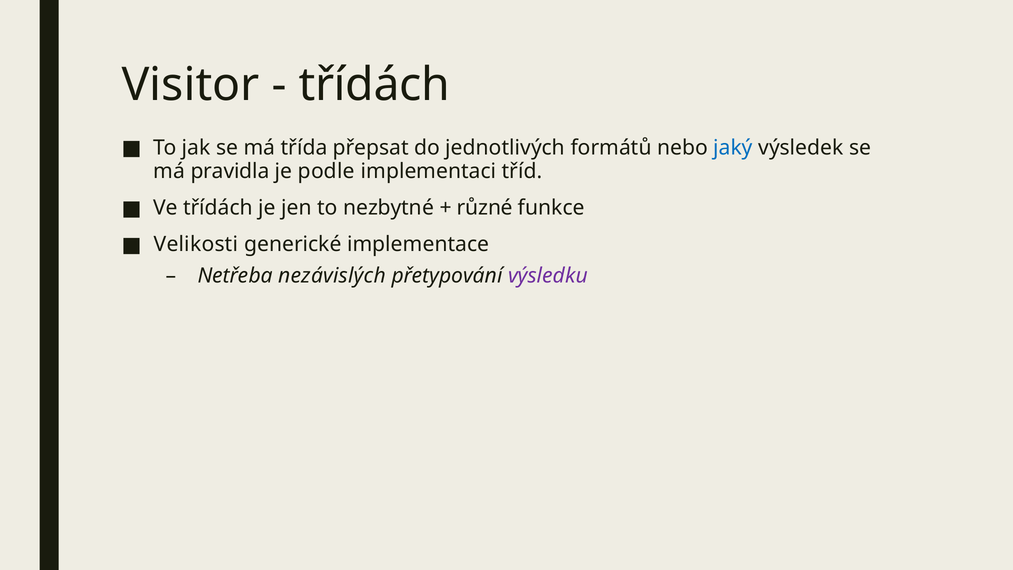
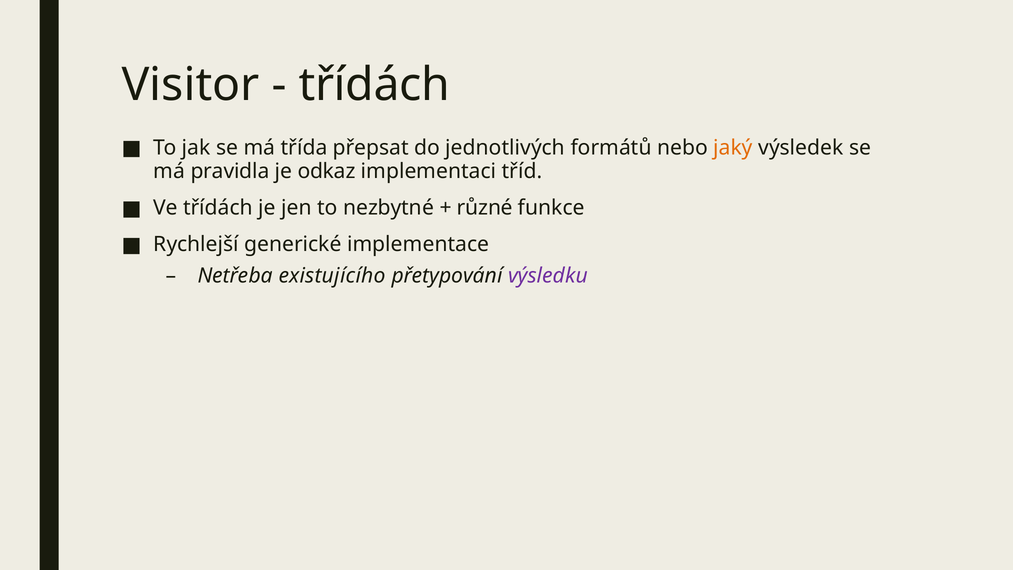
jaký colour: blue -> orange (733, 148)
podle: podle -> odkaz (327, 171)
Velikosti: Velikosti -> Rychlejší (196, 244)
nezávislých: nezávislých -> existujícího (332, 276)
